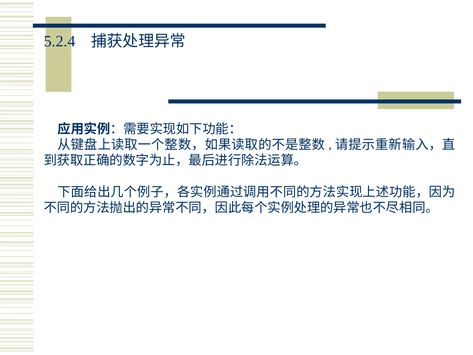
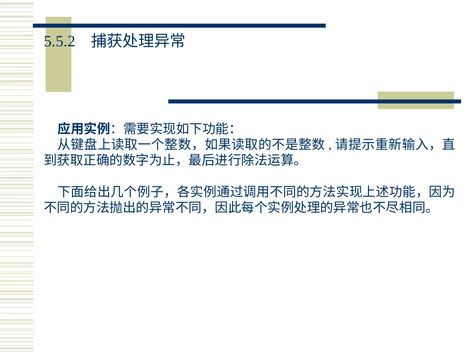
5.2.4: 5.2.4 -> 5.5.2 (60, 41)
